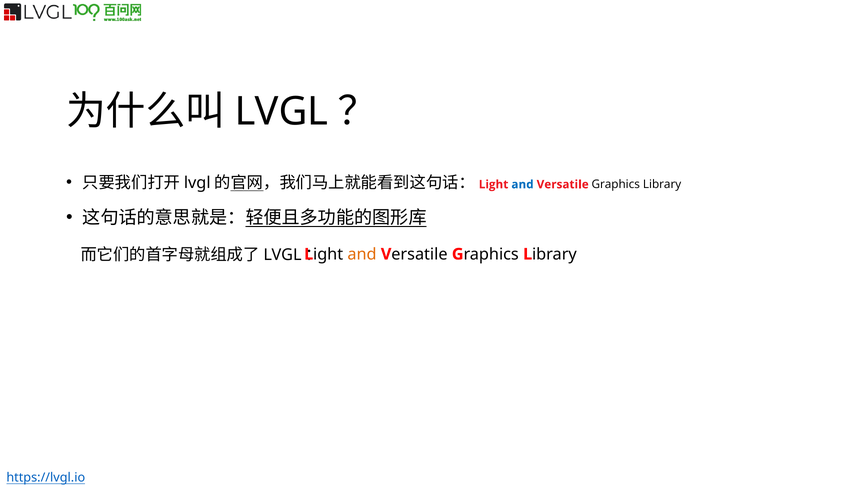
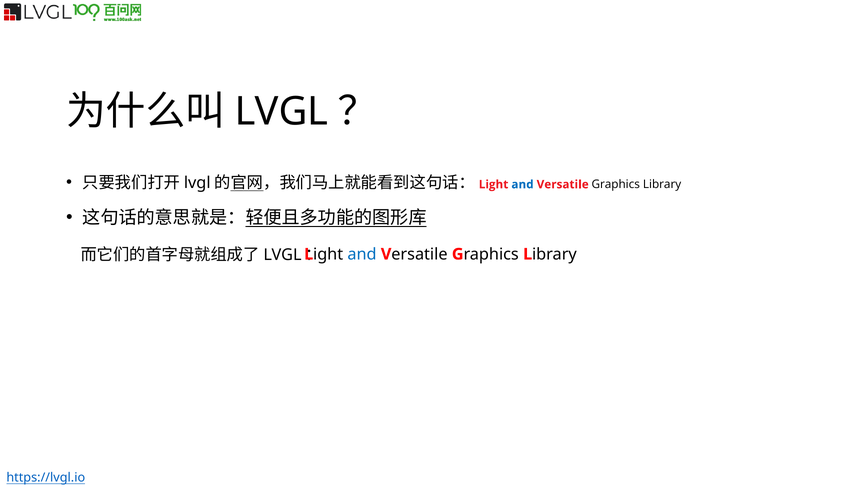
and colour: orange -> blue (362, 254)
